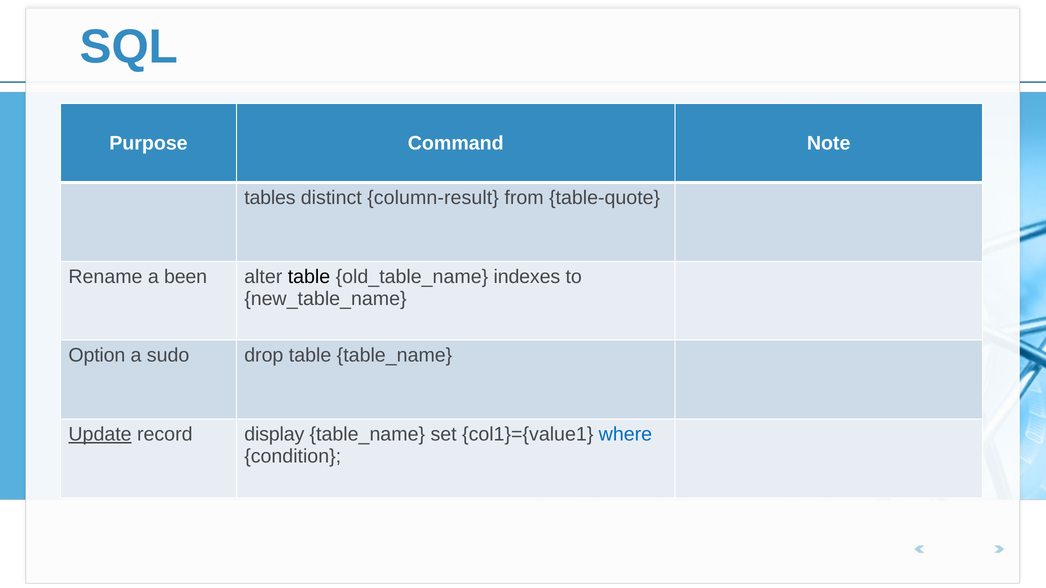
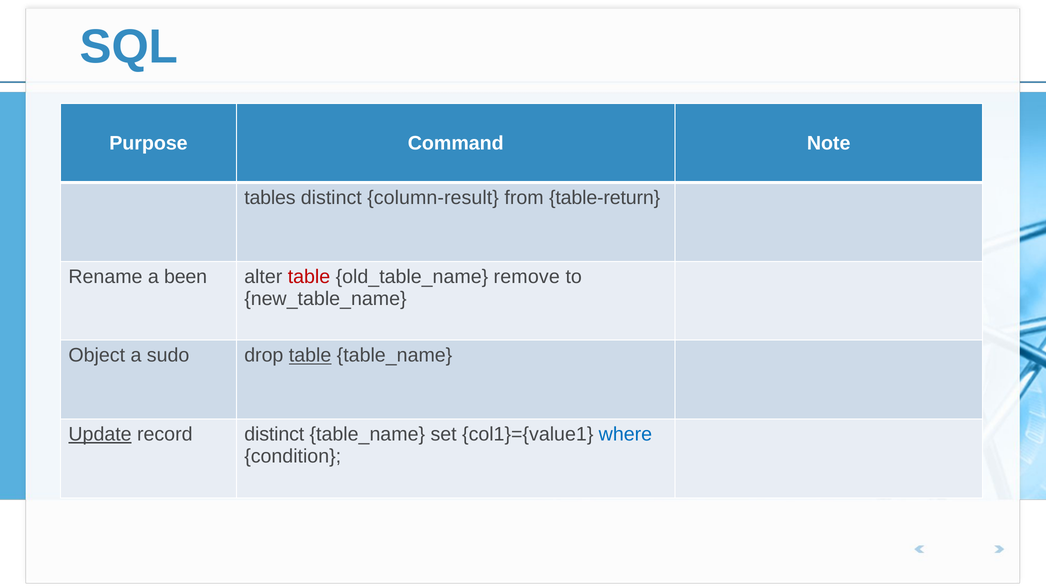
table-quote: table-quote -> table-return (605, 198)
table colour: black -> red (309, 277)
indexes: indexes -> remove (527, 277)
Option: Option -> Object (97, 356)
table underline: none -> present (310, 356)
record display: display -> distinct (274, 435)
